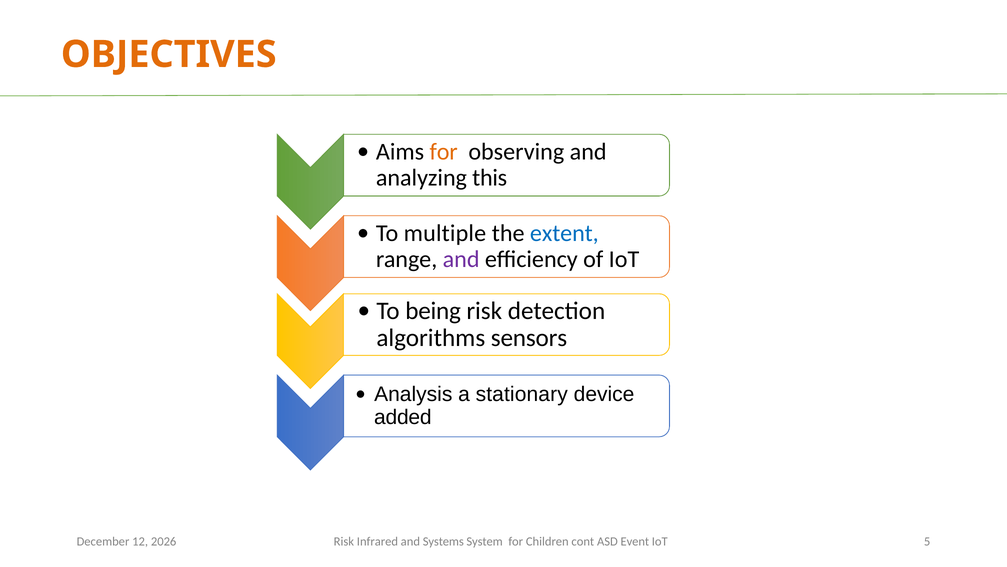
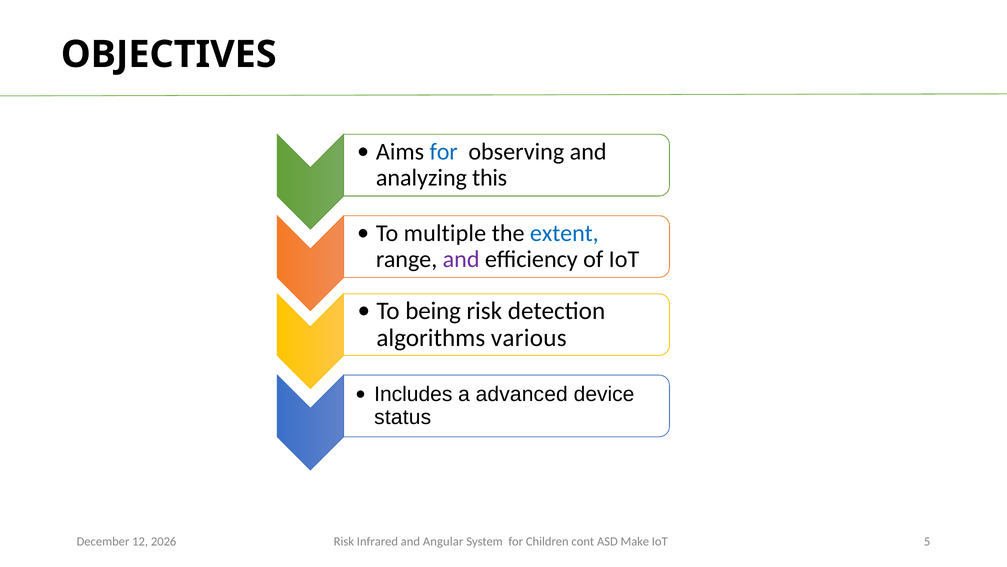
OBJECTIVES colour: orange -> black (169, 54)
for colour: orange -> blue (444, 152)
sensors: sensors -> various (529, 338)
Analysis: Analysis -> Includes (413, 394)
stationary: stationary -> advanced (522, 394)
added: added -> status (403, 417)
Systems: Systems -> Angular (443, 541)
Event: Event -> Make (635, 541)
